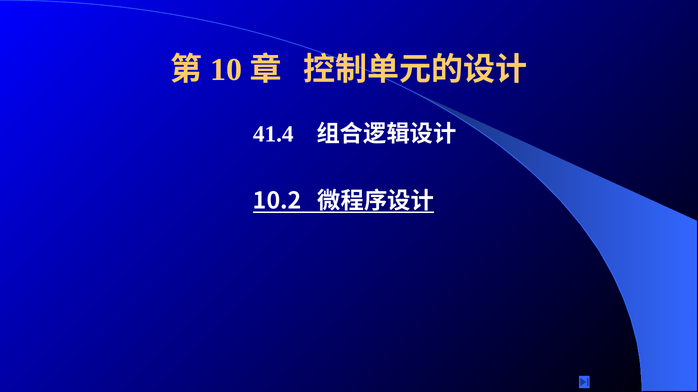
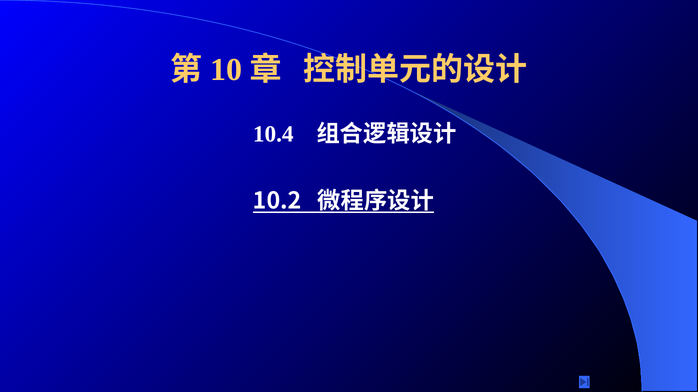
41.4: 41.4 -> 10.4 (273, 134)
